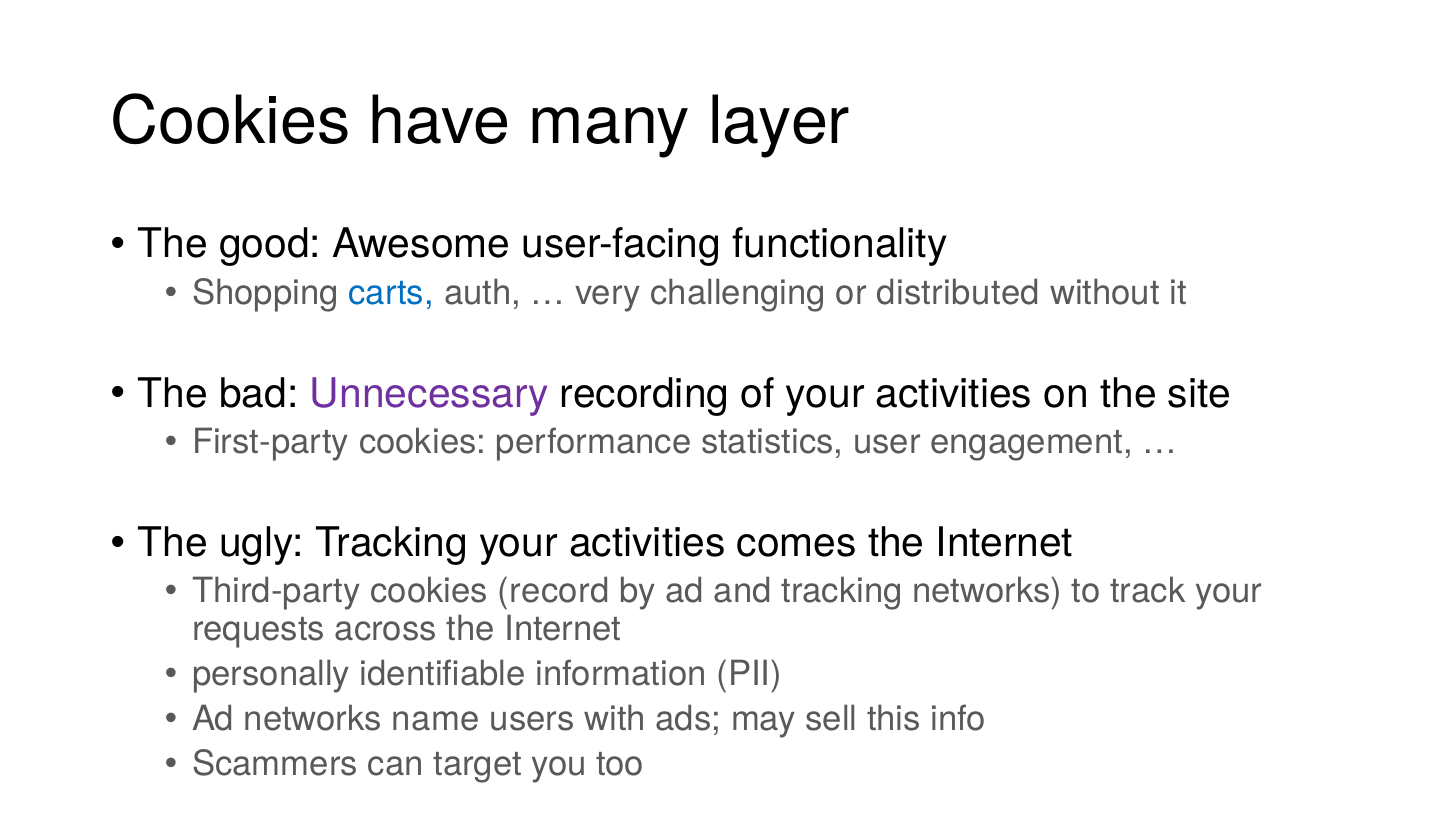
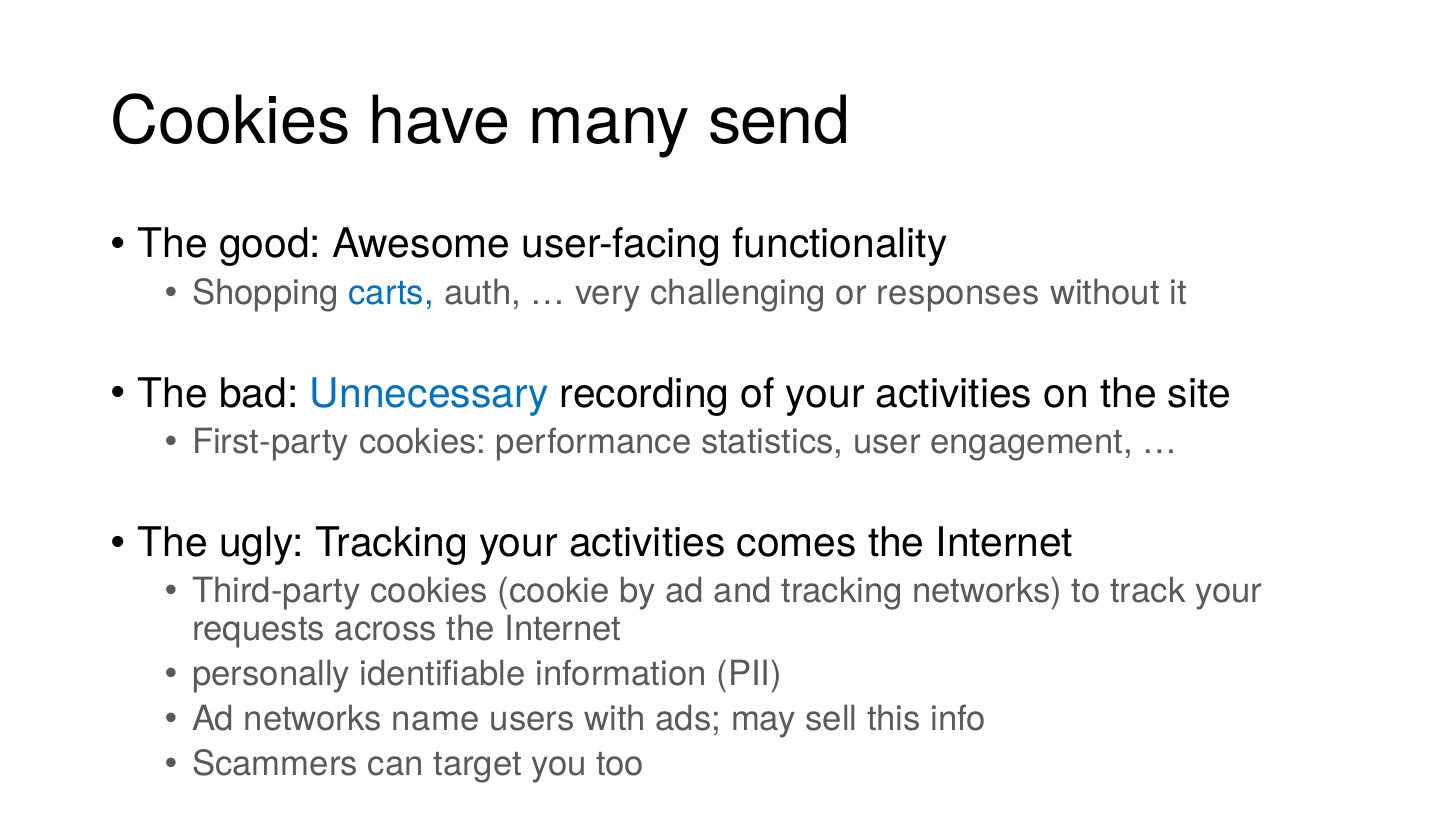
layer: layer -> send (779, 122)
distributed: distributed -> responses (958, 293)
Unnecessary colour: purple -> blue (429, 394)
record: record -> cookie (554, 591)
